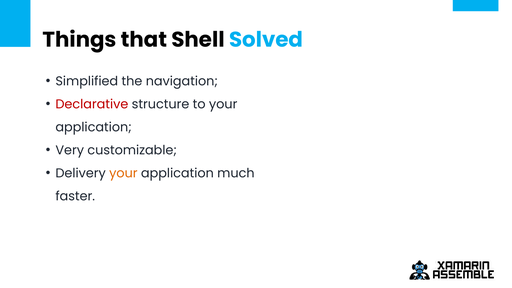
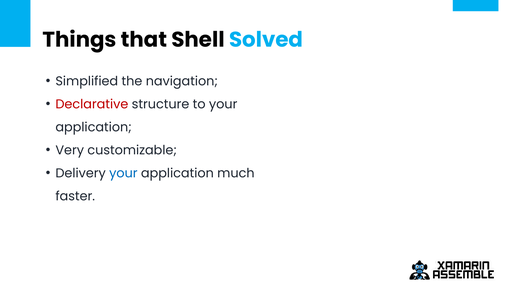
your colour: orange -> blue (123, 173)
